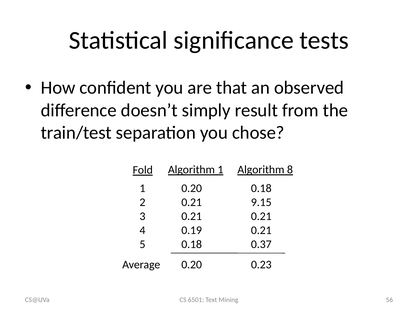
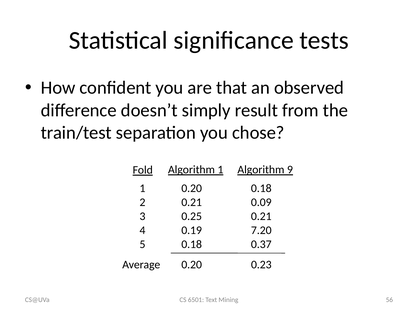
8: 8 -> 9 (290, 170)
9.15: 9.15 -> 0.09 (261, 202)
0.21: 0.21 -> 0.25 (192, 216)
0.21: 0.21 -> 7.20 (261, 230)
